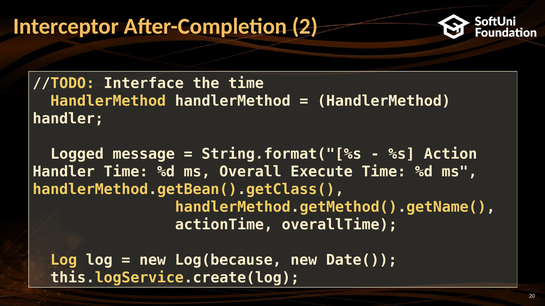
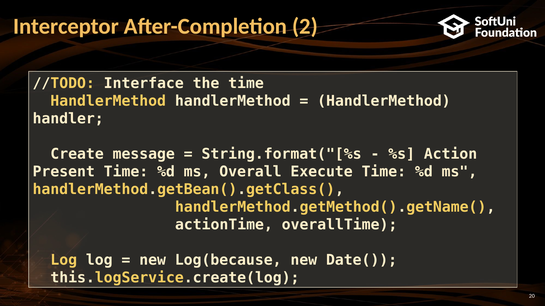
Logged: Logged -> Create (77, 154)
Handler: Handler -> Present (64, 172)
